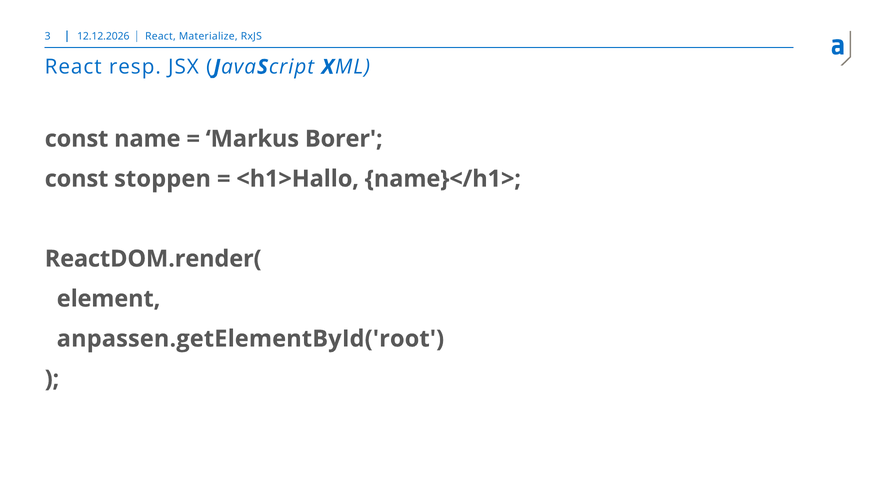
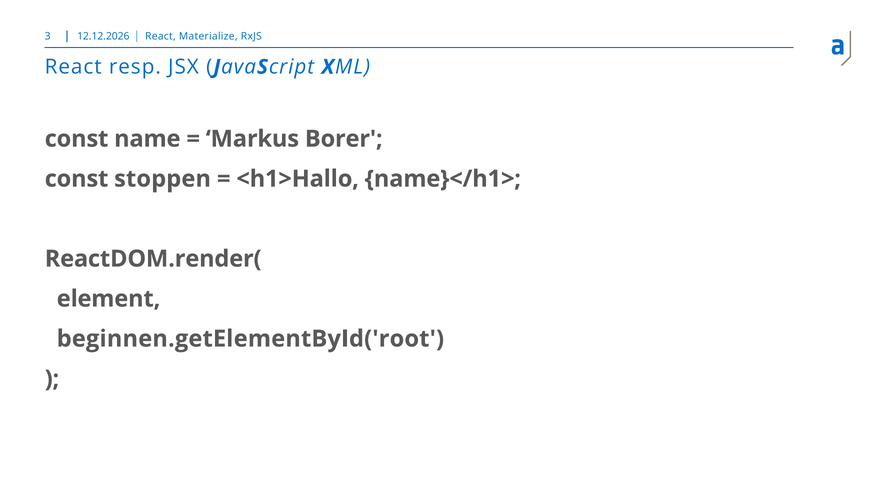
anpassen.getElementById('root: anpassen.getElementById('root -> beginnen.getElementById('root (250, 339)
